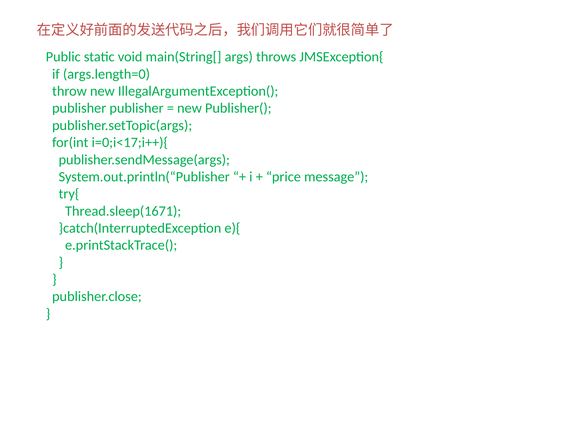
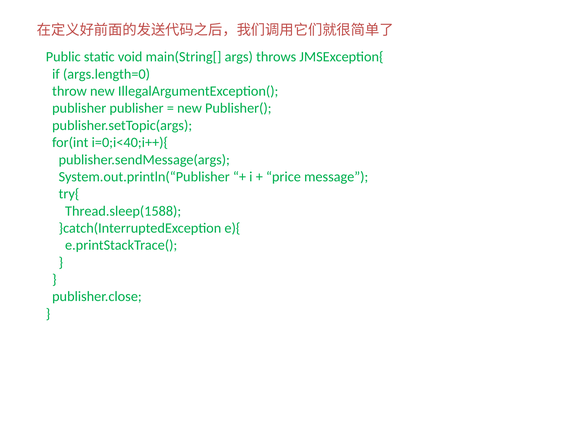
i=0;i<17;i++){: i=0;i<17;i++){ -> i=0;i<40;i++){ (130, 143)
Thread.sleep(1671: Thread.sleep(1671 -> Thread.sleep(1588 (123, 211)
